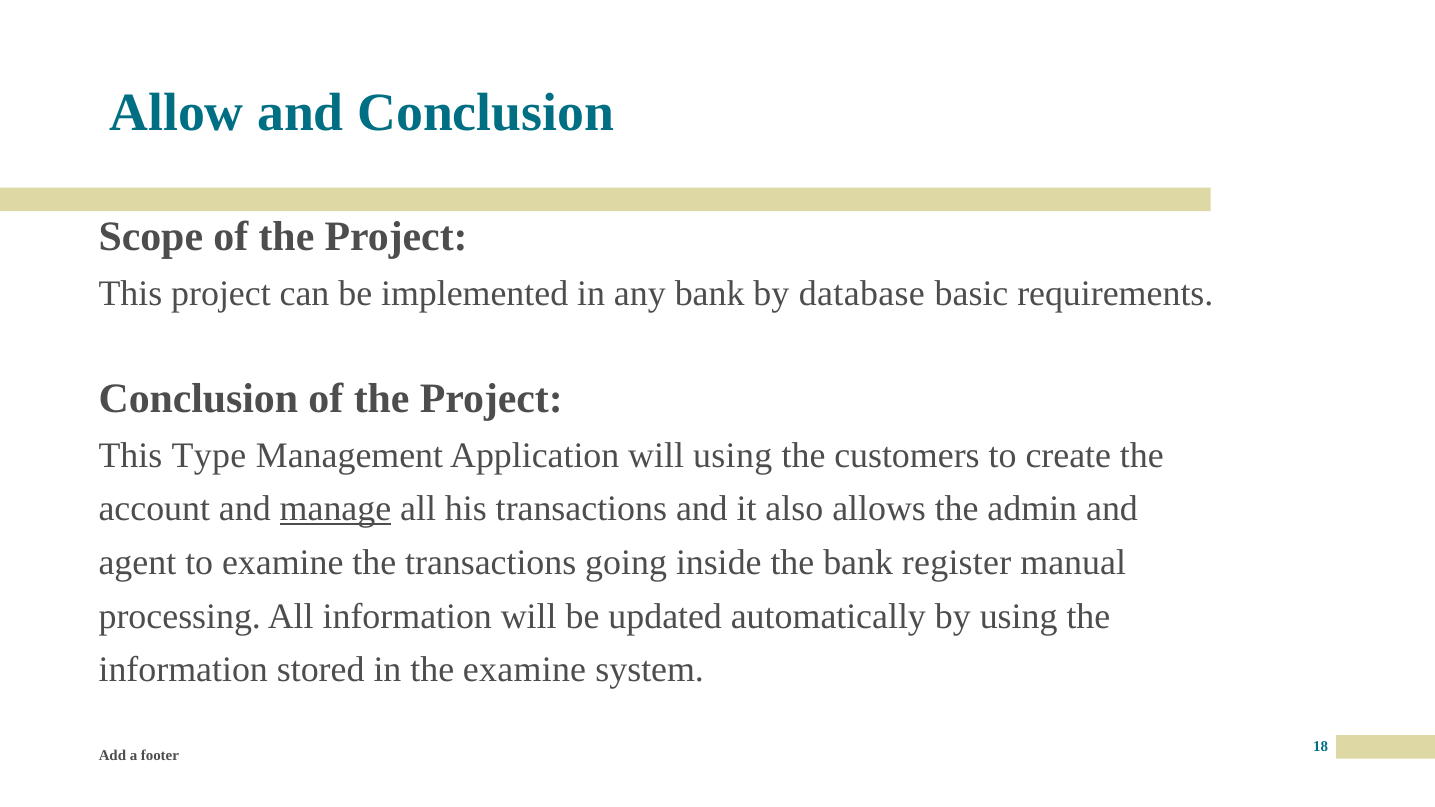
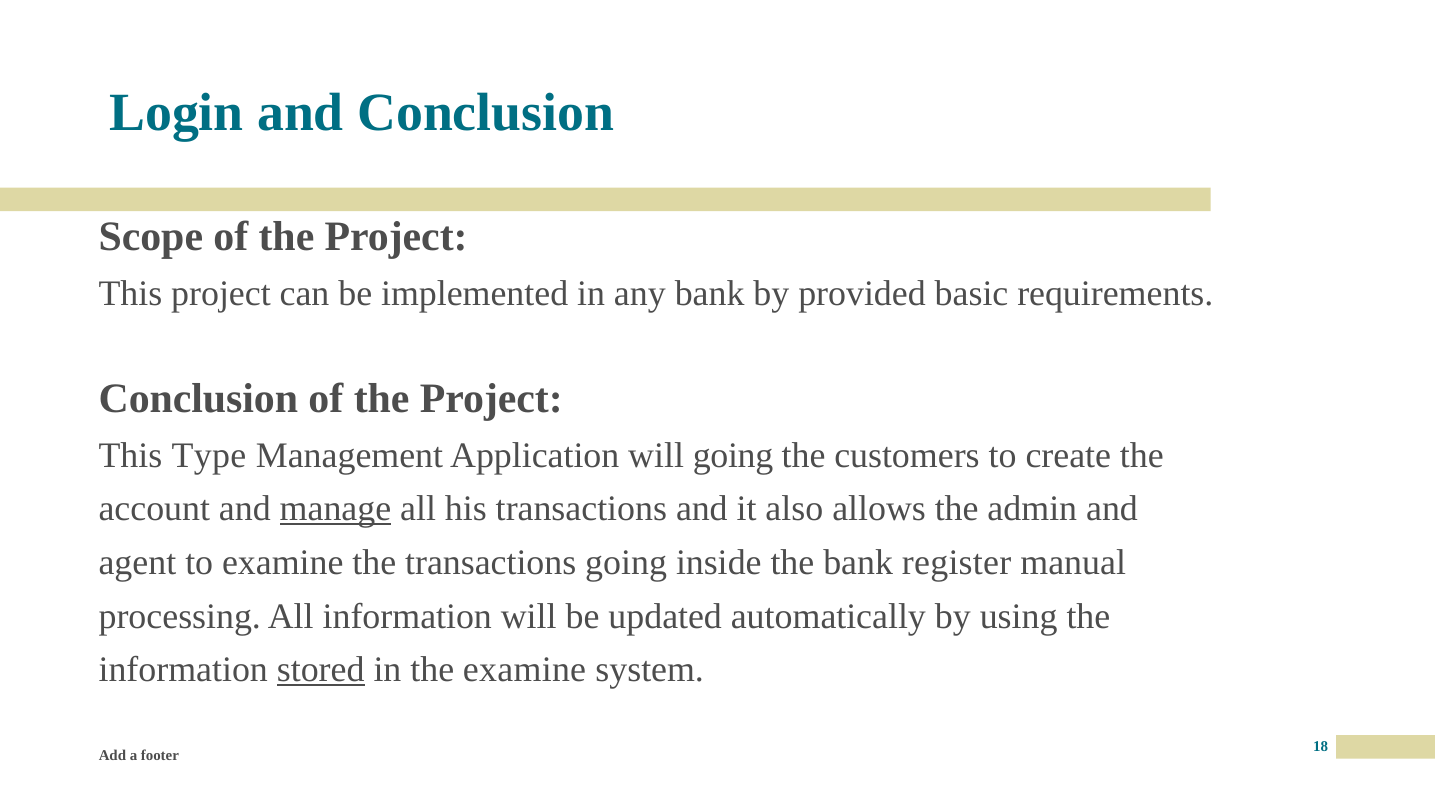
Allow: Allow -> Login (177, 112)
database: database -> provided (862, 294)
will using: using -> going (733, 455)
stored underline: none -> present (321, 670)
